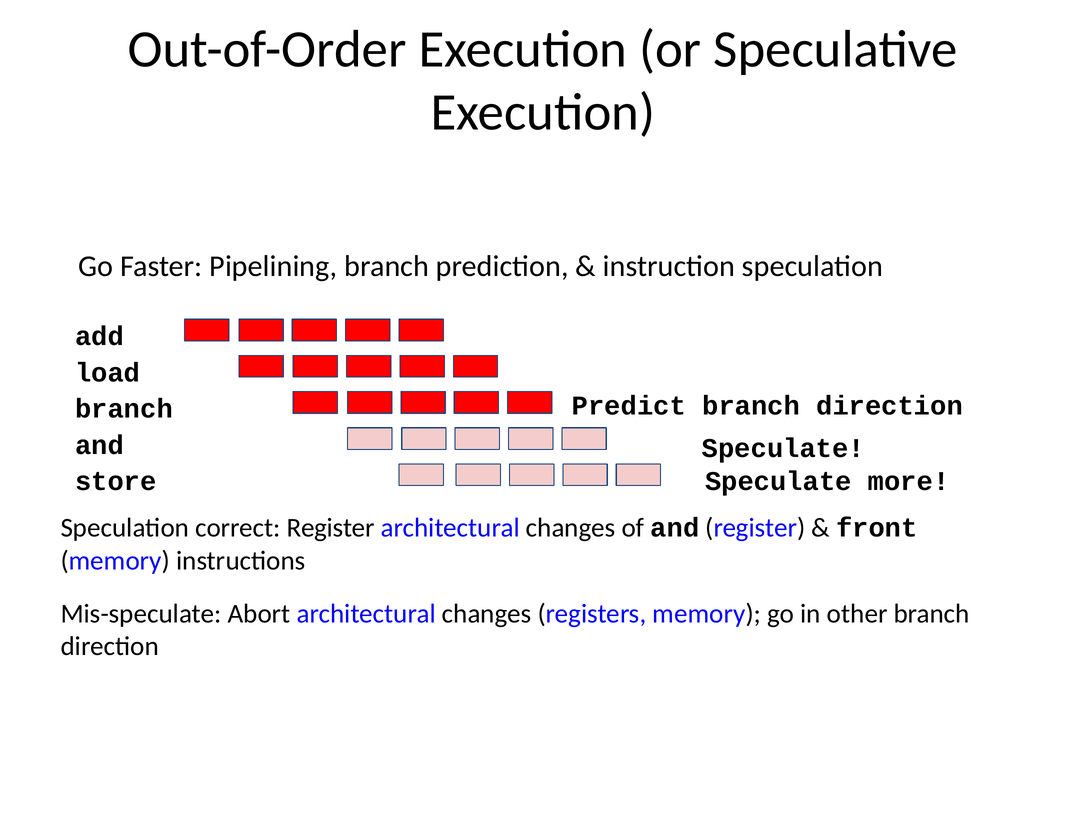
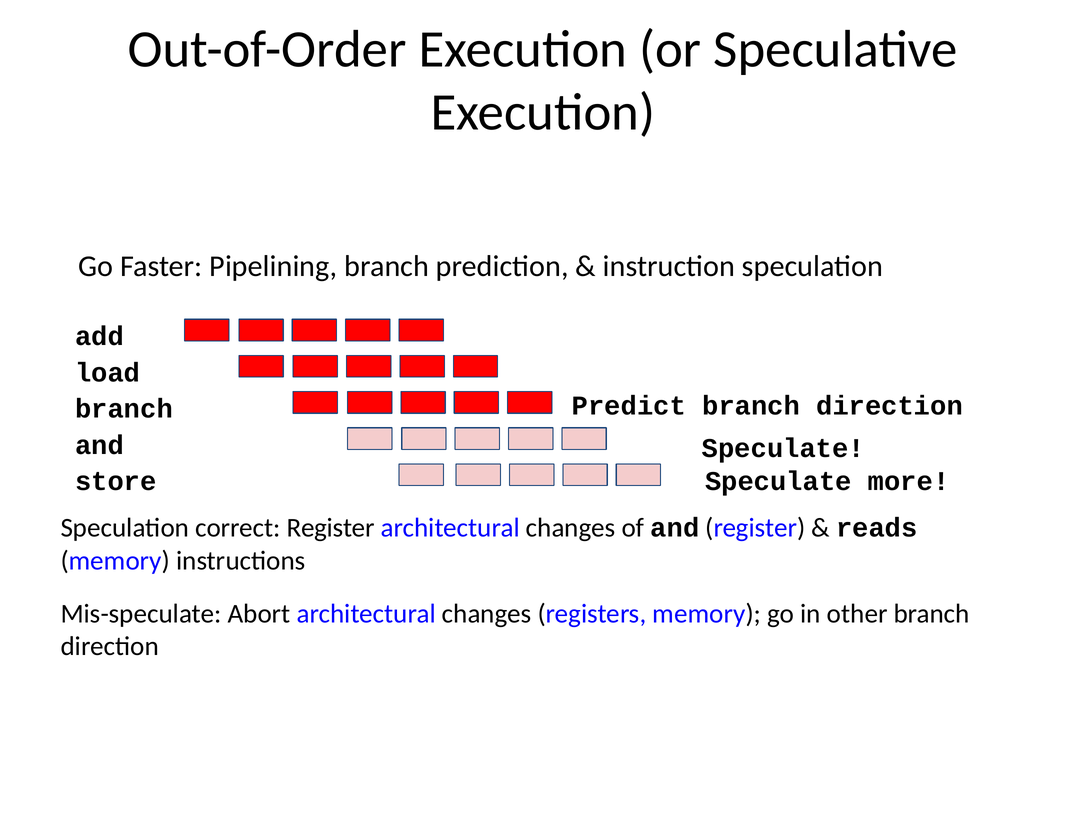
front: front -> reads (877, 528)
